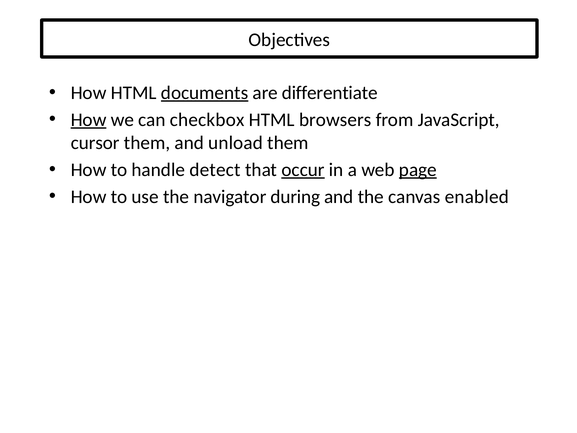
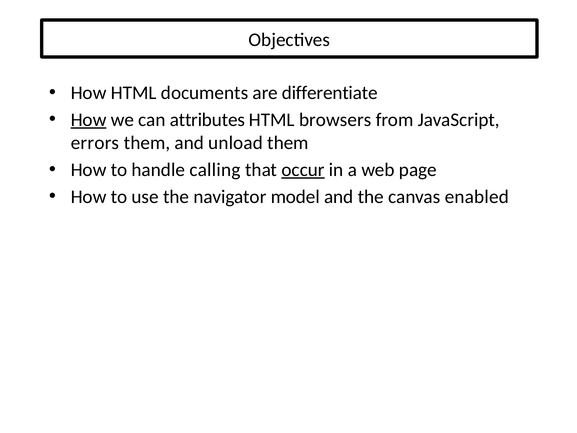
documents underline: present -> none (205, 93)
checkbox: checkbox -> attributes (207, 120)
cursor: cursor -> errors (95, 143)
detect: detect -> calling (215, 170)
page underline: present -> none (418, 170)
during: during -> model (295, 197)
